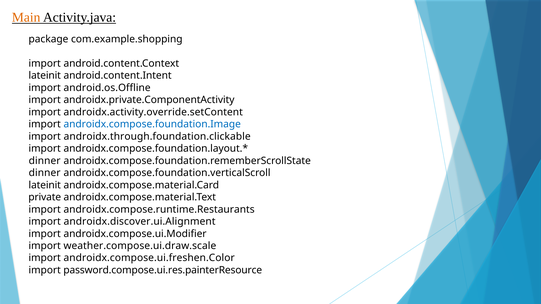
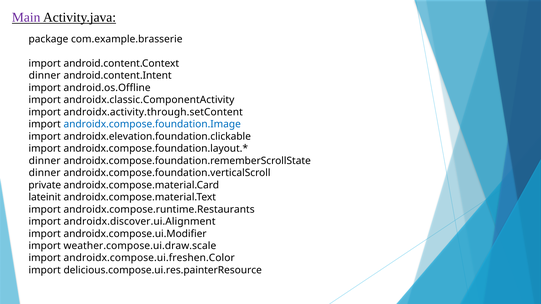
Main colour: orange -> purple (26, 17)
com.example.shopping: com.example.shopping -> com.example.brasserie (127, 39)
lateinit: lateinit -> dinner (45, 76)
androidx.private.ComponentActivity: androidx.private.ComponentActivity -> androidx.classic.ComponentActivity (149, 100)
androidx.activity.override.setContent: androidx.activity.override.setContent -> androidx.activity.through.setContent (153, 112)
androidx.through.foundation.clickable: androidx.through.foundation.clickable -> androidx.elevation.foundation.clickable (157, 137)
lateinit: lateinit -> private (45, 185)
private: private -> lateinit (45, 197)
password.compose.ui.res.painterResource: password.compose.ui.res.painterResource -> delicious.compose.ui.res.painterResource (163, 270)
